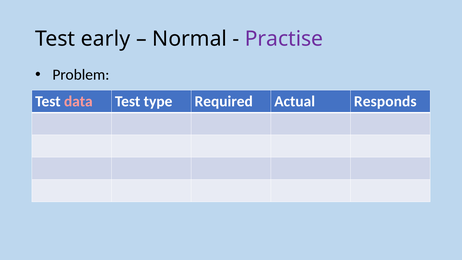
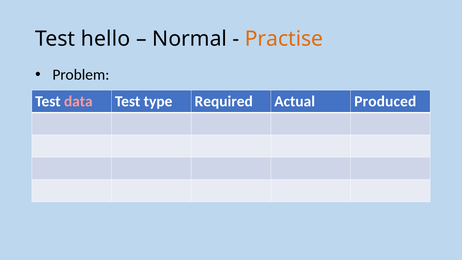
early: early -> hello (106, 39)
Practise colour: purple -> orange (284, 39)
Responds: Responds -> Produced (385, 102)
